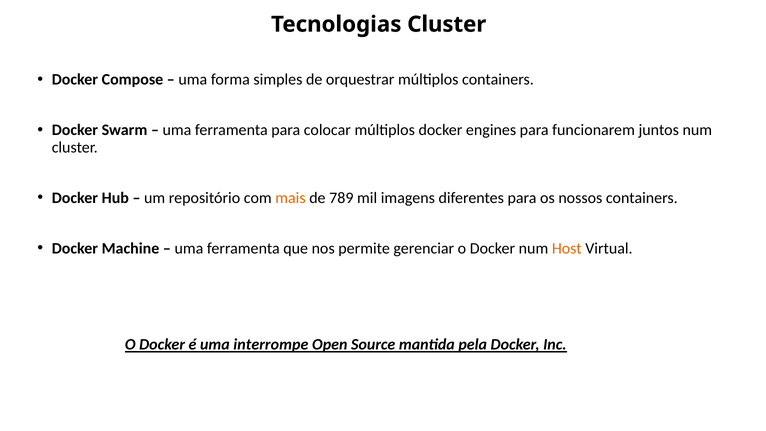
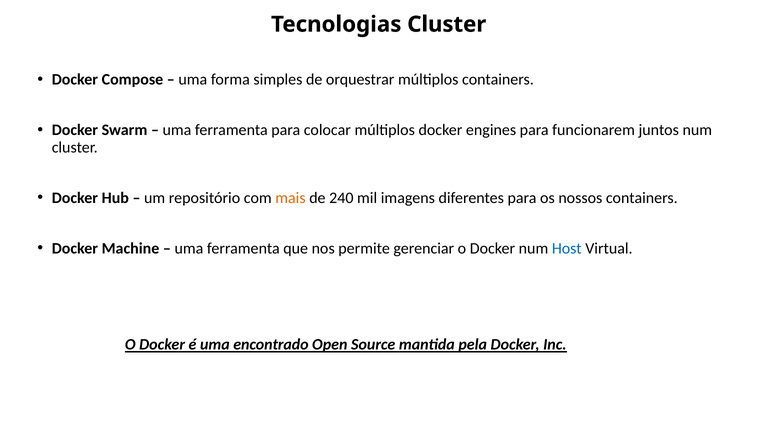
789: 789 -> 240 (341, 198)
Host colour: orange -> blue (567, 248)
interrompe: interrompe -> encontrado (271, 345)
